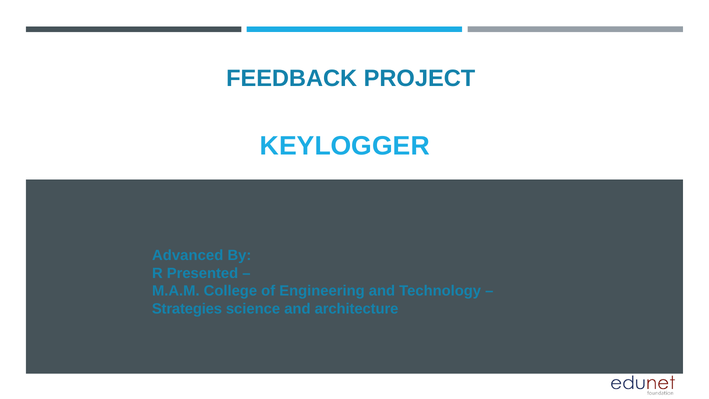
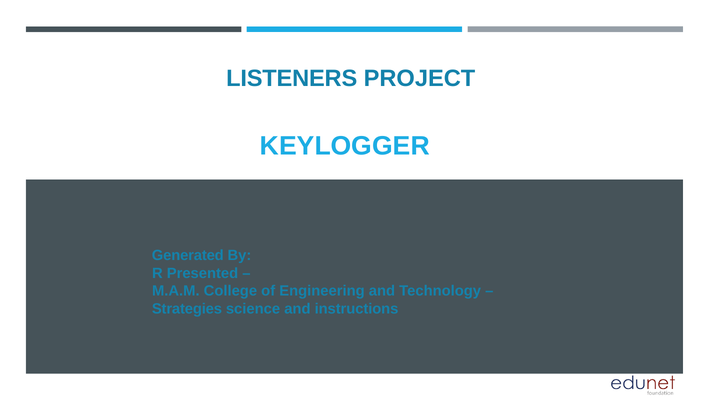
FEEDBACK: FEEDBACK -> LISTENERS (292, 79)
Advanced: Advanced -> Generated (188, 255)
architecture: architecture -> instructions (357, 309)
